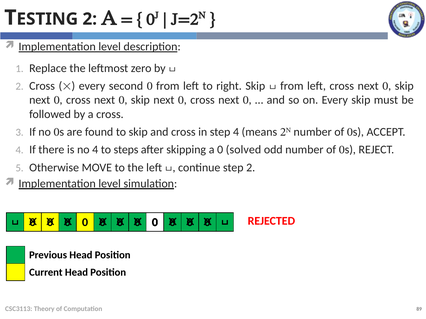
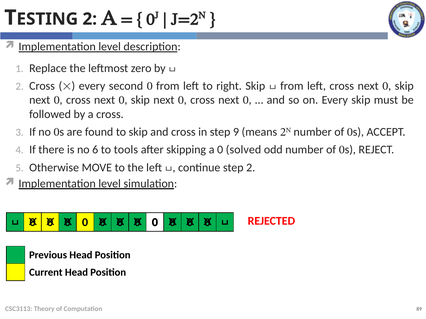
step 4: 4 -> 9 (236, 132)
no 4: 4 -> 6 (95, 150)
steps: steps -> tools (126, 150)
